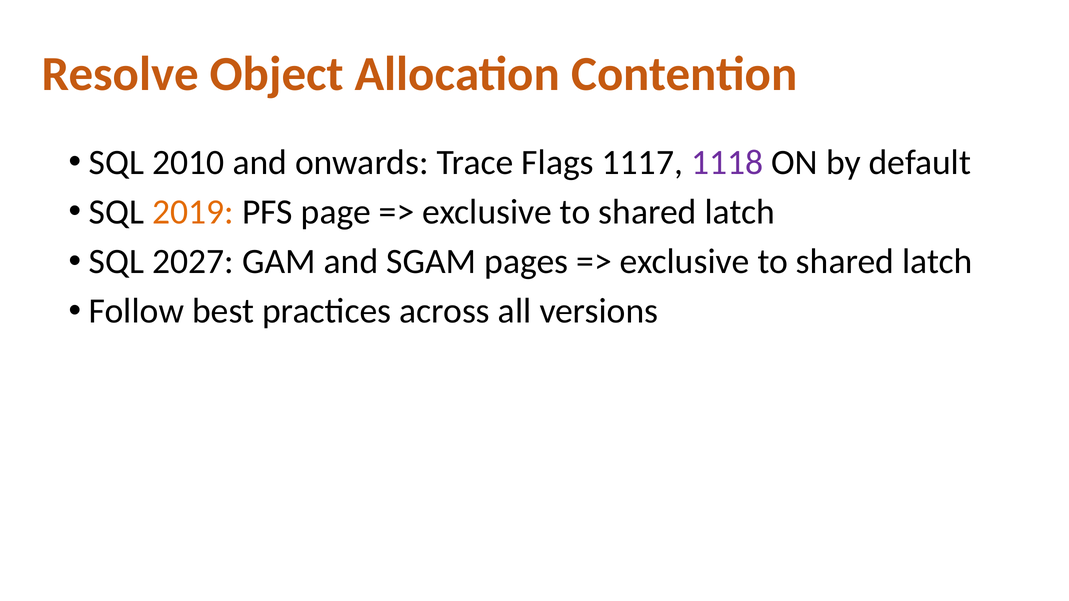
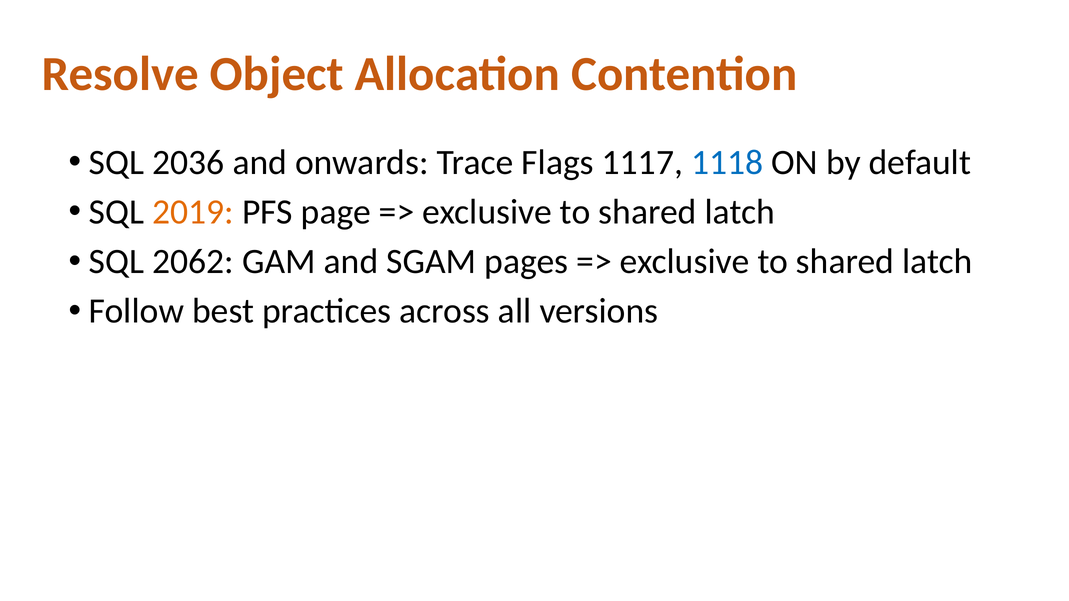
2010: 2010 -> 2036 (188, 162)
1118 colour: purple -> blue (727, 162)
2027: 2027 -> 2062 (193, 262)
